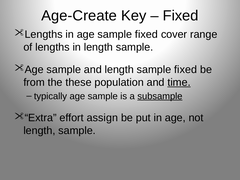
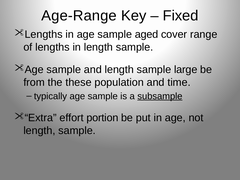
Age-Create: Age-Create -> Age-Range (79, 16)
age sample fixed: fixed -> aged (147, 34)
length sample fixed: fixed -> large (186, 70)
time underline: present -> none (179, 82)
assign: assign -> portion (102, 118)
